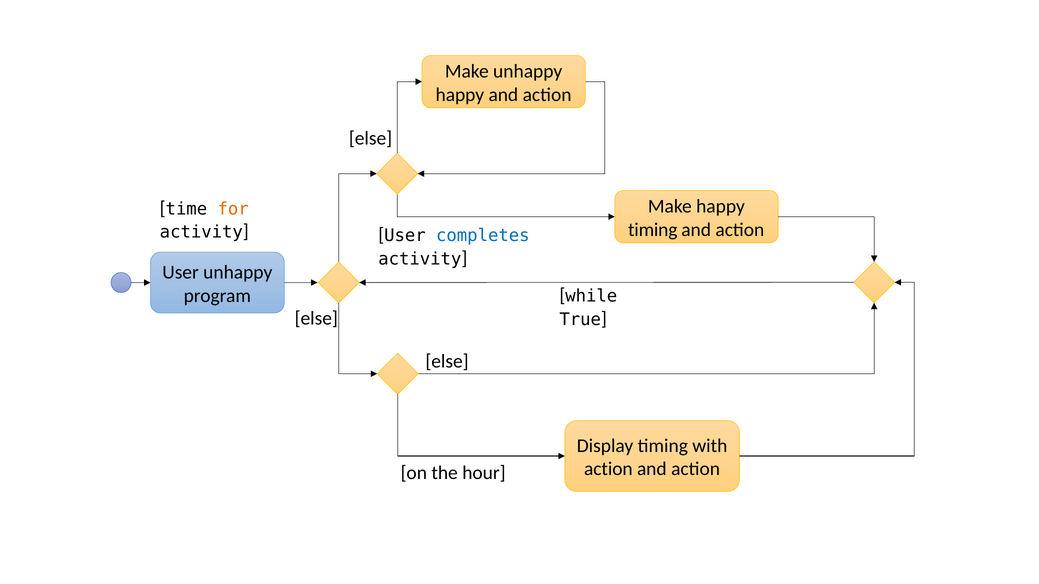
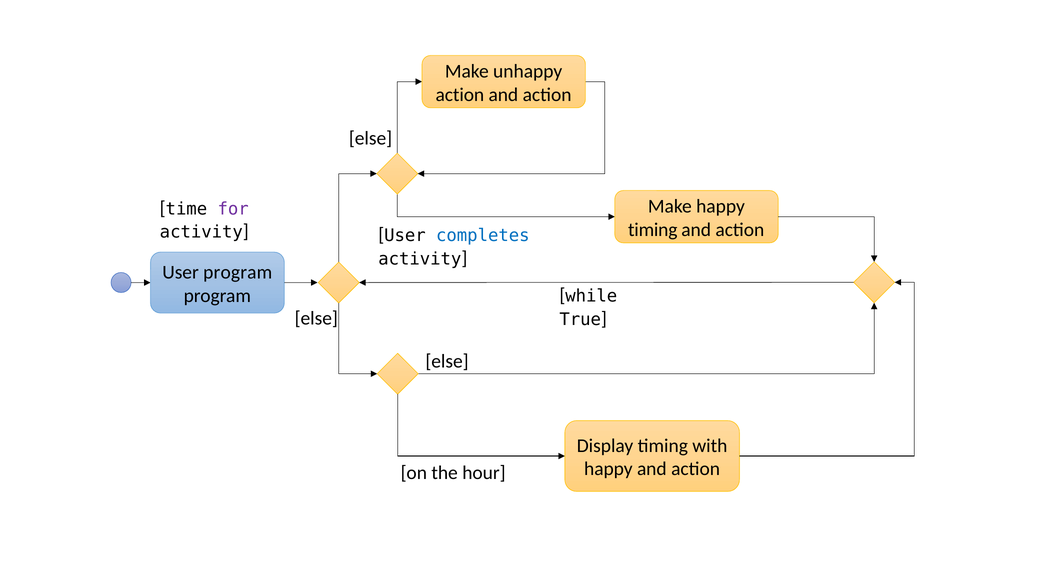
happy: happy -> action (460, 95)
for colour: orange -> purple (233, 209)
User unhappy: unhappy -> program (238, 272)
action: action -> happy (608, 469)
